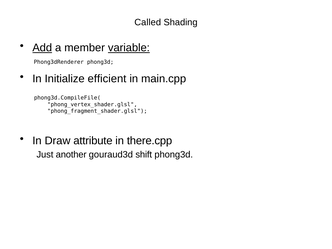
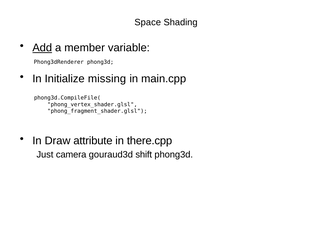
Called: Called -> Space (148, 22)
variable underline: present -> none (129, 48)
efficient: efficient -> missing (107, 79)
another: another -> camera (71, 155)
